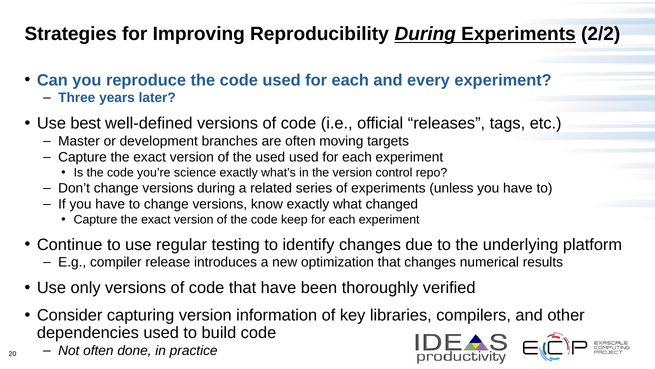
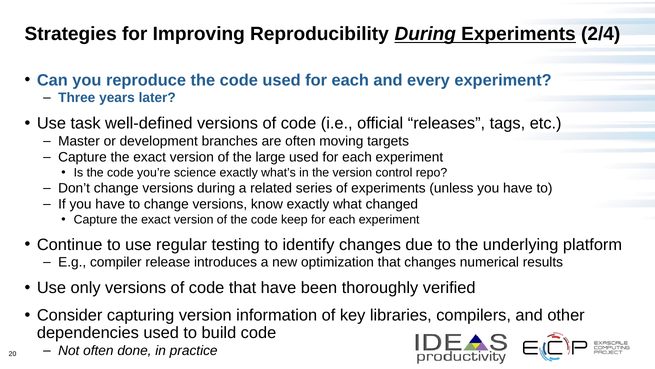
2/2: 2/2 -> 2/4 (601, 34)
best: best -> task (86, 123)
the used: used -> large (270, 157)
